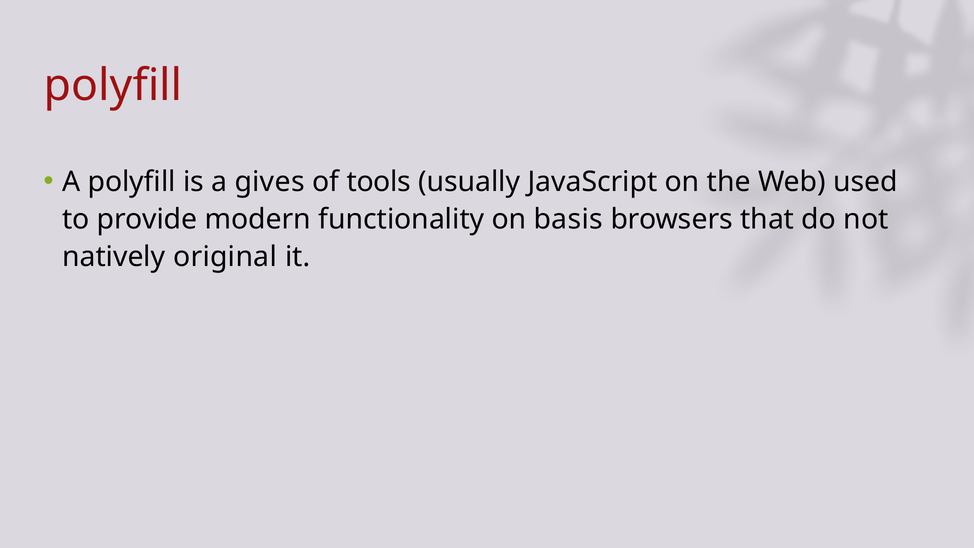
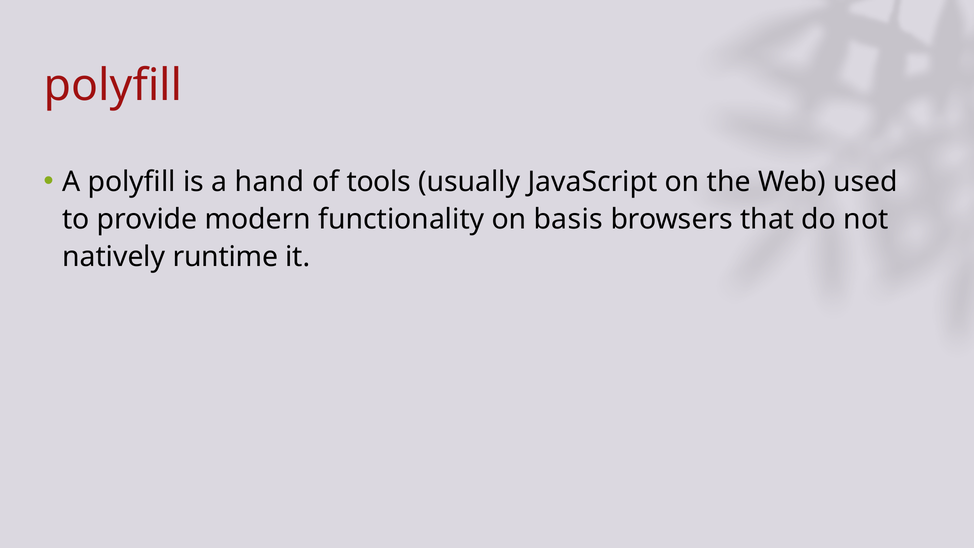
gives: gives -> hand (270, 182)
original: original -> runtime (225, 257)
